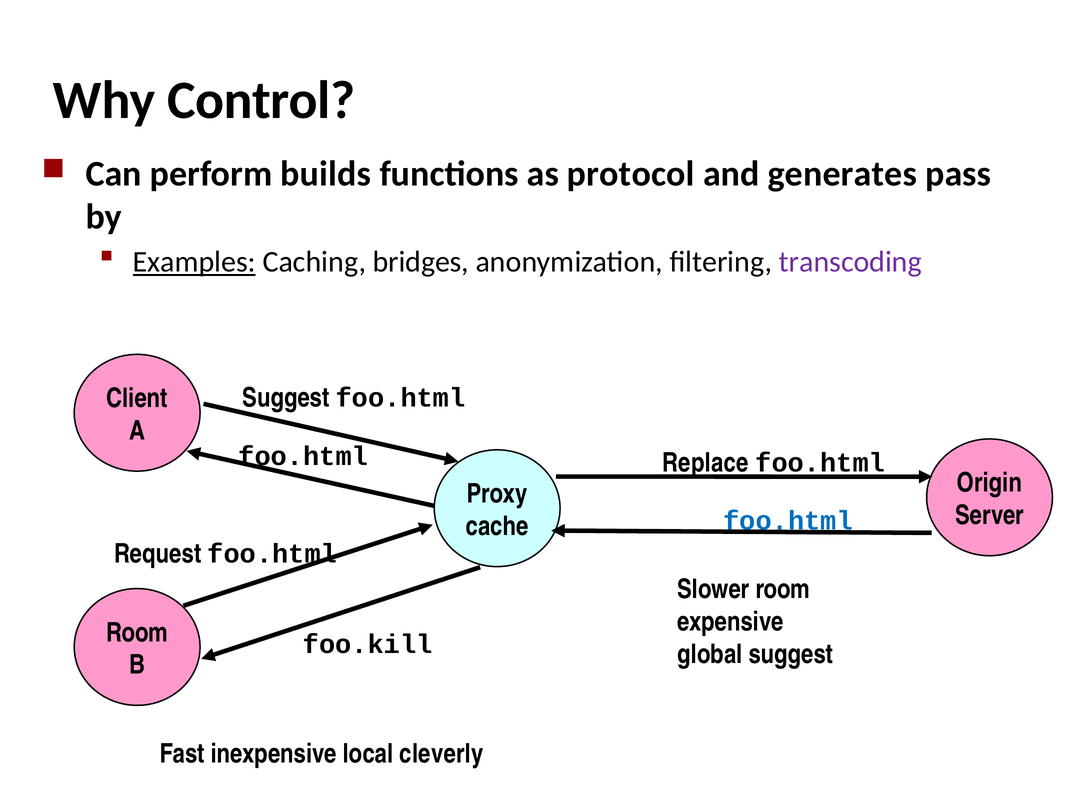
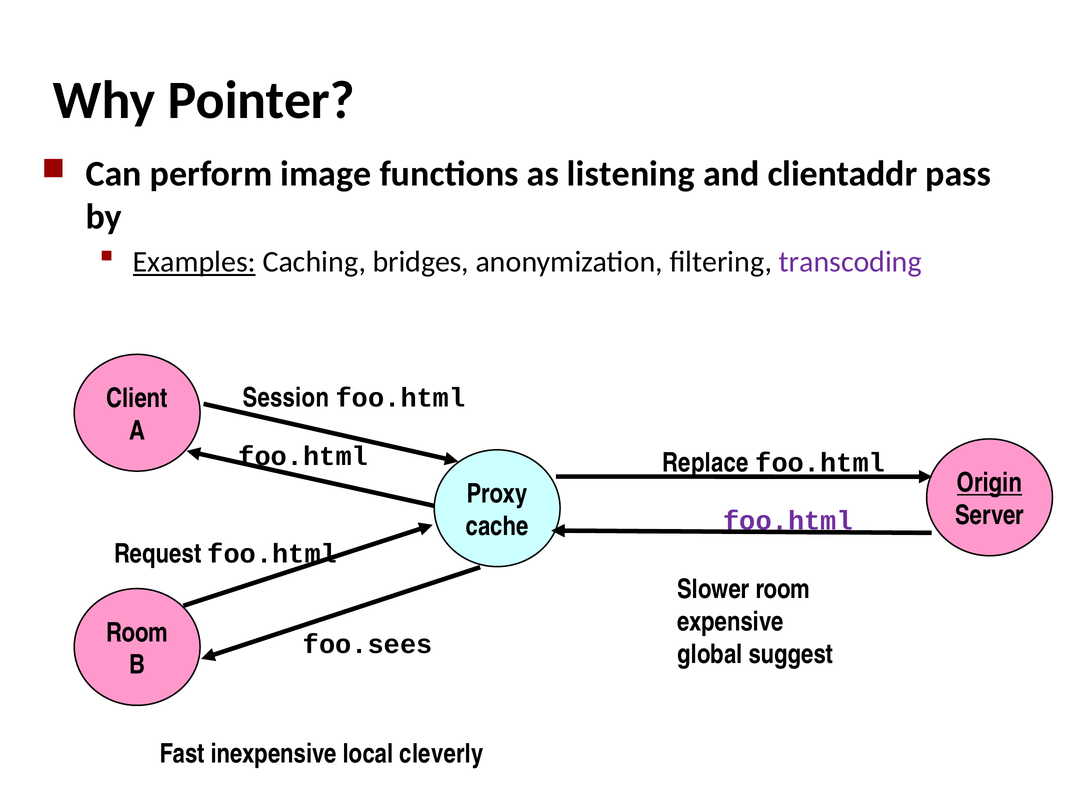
Control: Control -> Pointer (261, 100)
builds: builds -> image (326, 174)
protocol: protocol -> listening (631, 174)
generates: generates -> clientaddr (842, 174)
Suggest: Suggest -> Session (286, 398)
Origin underline: none -> present (990, 483)
foo.html colour: blue -> purple (788, 521)
foo.kill: foo.kill -> foo.sees (368, 644)
